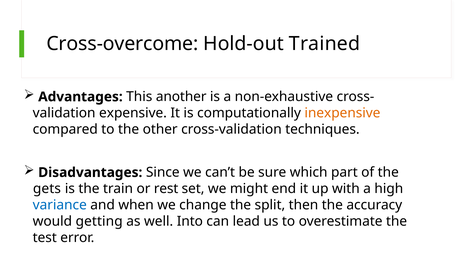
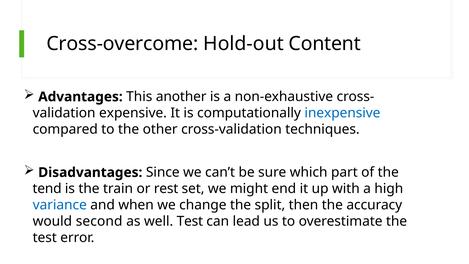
Trained: Trained -> Content (325, 44)
inexpensive colour: orange -> blue (342, 113)
gets: gets -> tend (47, 189)
getting: getting -> second (99, 221)
well Into: Into -> Test (190, 221)
